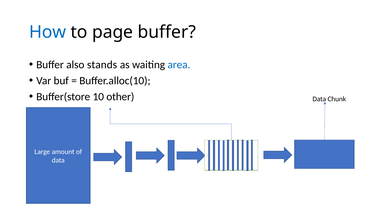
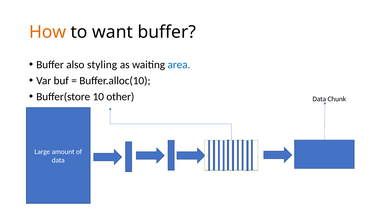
How colour: blue -> orange (48, 32)
page: page -> want (113, 32)
stands: stands -> styling (102, 65)
